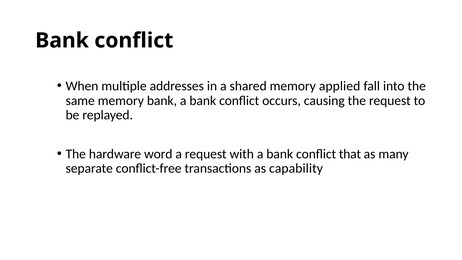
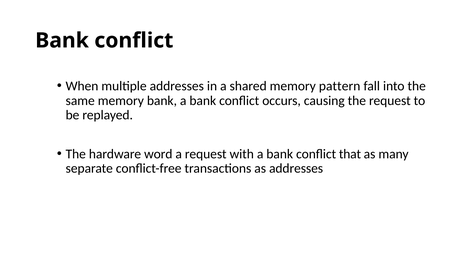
applied: applied -> pattern (340, 86)
as capability: capability -> addresses (296, 168)
